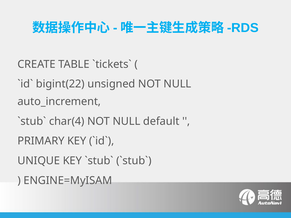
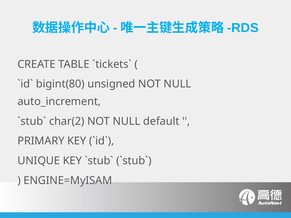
bigint(22: bigint(22 -> bigint(80 (60, 84)
char(4: char(4 -> char(2 (67, 121)
